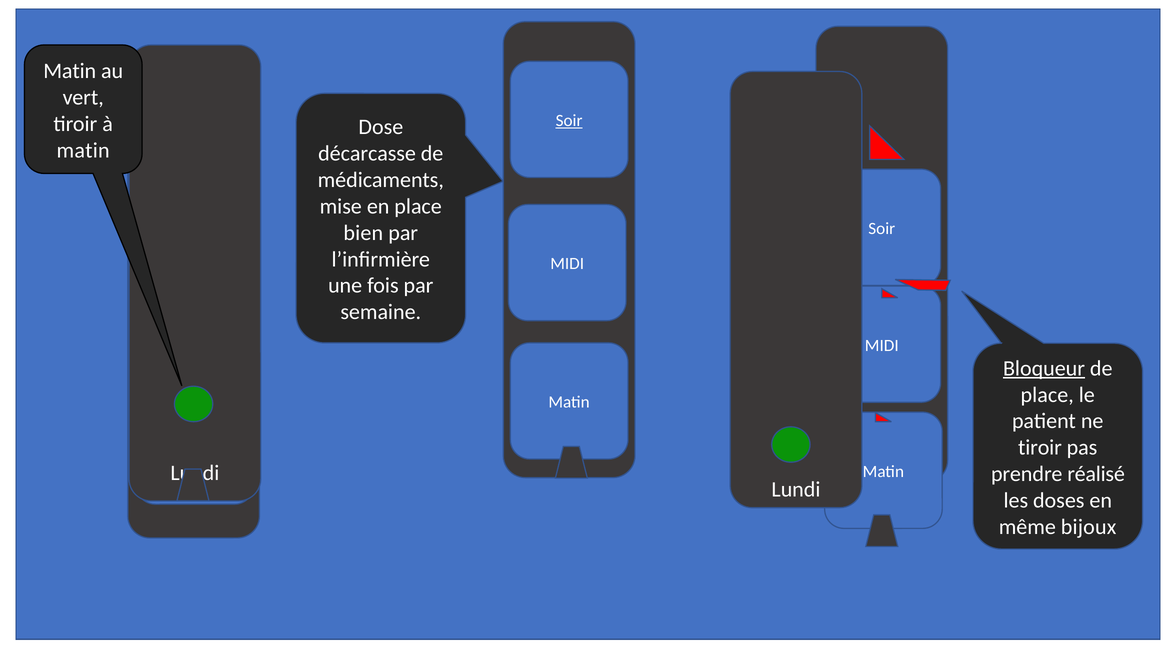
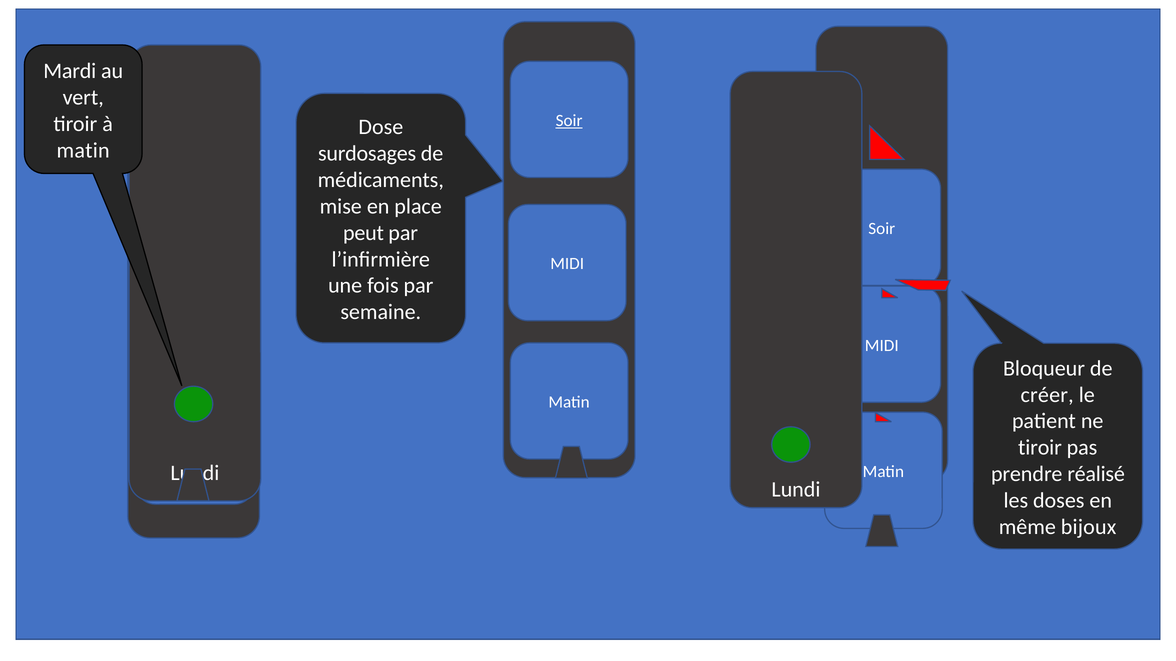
Matin: Matin -> Mardi (70, 71)
décarcasse: décarcasse -> surdosages (367, 154)
bien: bien -> peut (363, 233)
Bloqueur underline: present -> none (1044, 369)
place: place -> créer (1047, 395)
